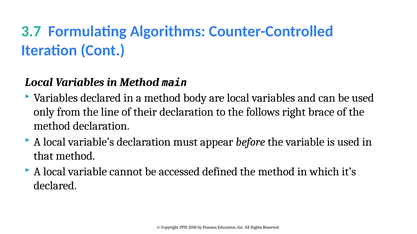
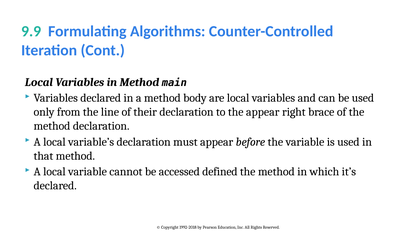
3.7: 3.7 -> 9.9 (31, 32)
the follows: follows -> appear (263, 112)
